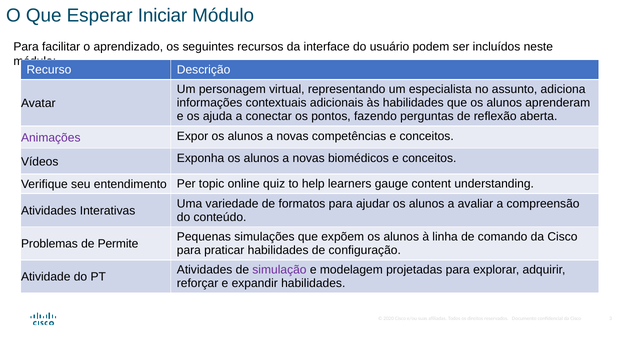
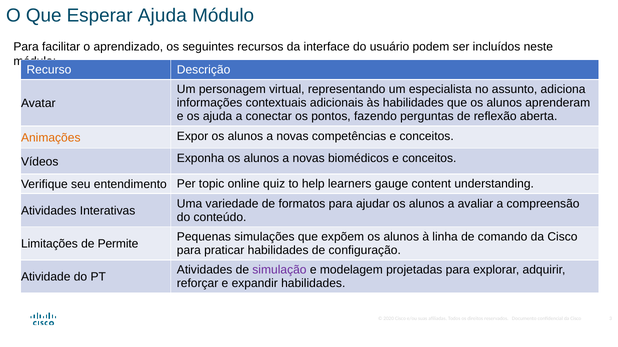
Esperar Iniciar: Iniciar -> Ajuda (162, 16)
Animações colour: purple -> orange (51, 138)
Problemas: Problemas -> Limitações (49, 244)
